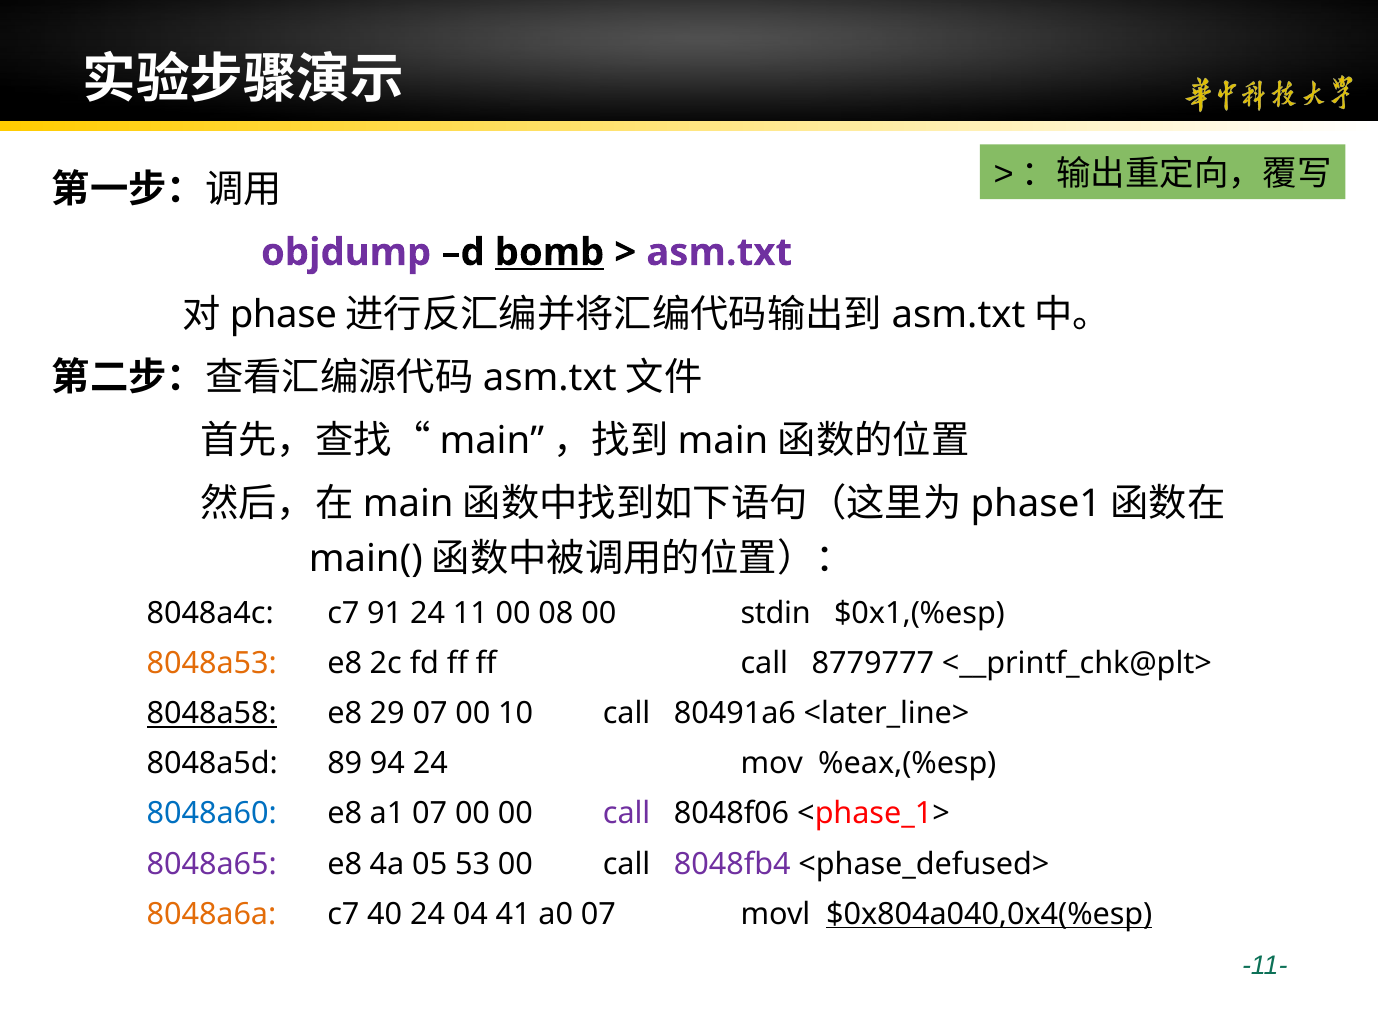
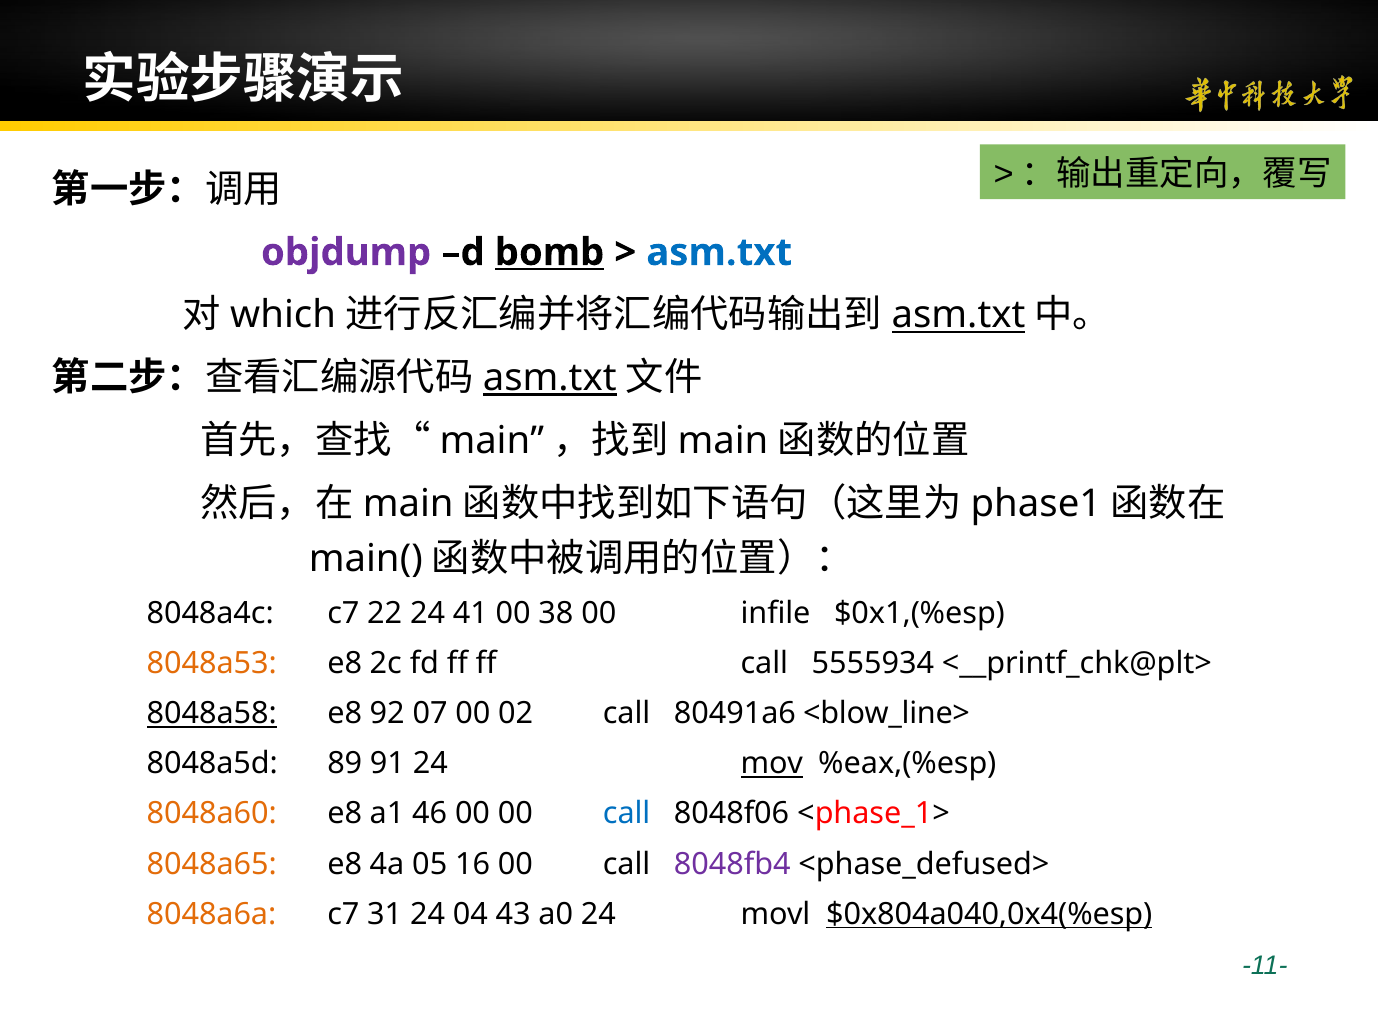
asm.txt colour: purple -> blue (719, 252)
phase: phase -> which (283, 315)
asm.txt underline: none -> present (959, 315)
asm.txt underline: none -> present (550, 378)
91: 91 -> 22 (385, 613)
11: 11 -> 41 (470, 613)
08: 08 -> 38 (556, 613)
stdin: stdin -> infile (776, 613)
8779777: 8779777 -> 5555934 (873, 663)
29: 29 -> 92 (387, 713)
10: 10 -> 02 (516, 713)
<later_line>: <later_line> -> <blow_line> (887, 713)
94: 94 -> 91 (387, 763)
mov underline: none -> present (772, 763)
8048a60 colour: blue -> orange (212, 813)
a1 07: 07 -> 46 (430, 813)
call colour: purple -> blue (627, 813)
8048a65 colour: purple -> orange (212, 864)
53: 53 -> 16 (473, 864)
40: 40 -> 31 (385, 914)
41: 41 -> 43 (513, 914)
a0 07: 07 -> 24 (598, 914)
